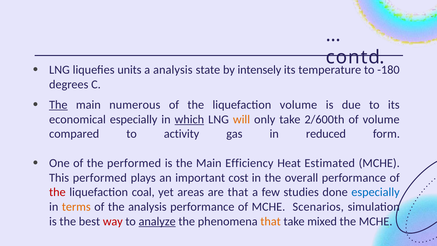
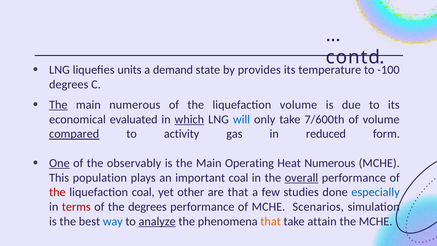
a analysis: analysis -> demand (173, 70)
intensely: intensely -> provides (259, 70)
-180: -180 -> -100 (388, 70)
economical especially: especially -> evaluated (134, 119)
will colour: orange -> blue (242, 119)
2/600th: 2/600th -> 7/600th (324, 119)
compared underline: none -> present (74, 134)
One underline: none -> present (59, 163)
the performed: performed -> observably (134, 163)
Efficiency: Efficiency -> Operating (249, 163)
Heat Estimated: Estimated -> Numerous (330, 163)
This performed: performed -> population (100, 178)
important cost: cost -> coal (238, 178)
overall underline: none -> present (301, 178)
areas: areas -> other (191, 192)
terms colour: orange -> red (76, 207)
the analysis: analysis -> degrees (147, 207)
way colour: red -> blue (113, 221)
mixed: mixed -> attain (322, 221)
